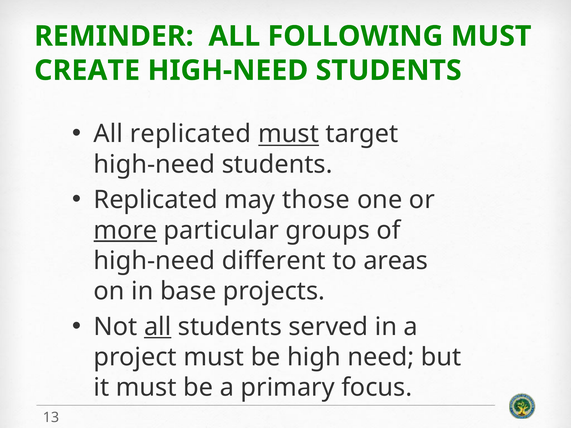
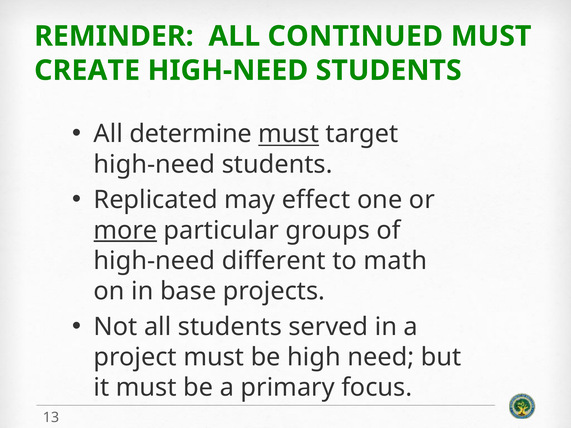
FOLLOWING: FOLLOWING -> CONTINUED (355, 36)
All replicated: replicated -> determine (191, 134)
those: those -> effect (316, 200)
areas: areas -> math (395, 261)
all underline: present -> none (158, 327)
